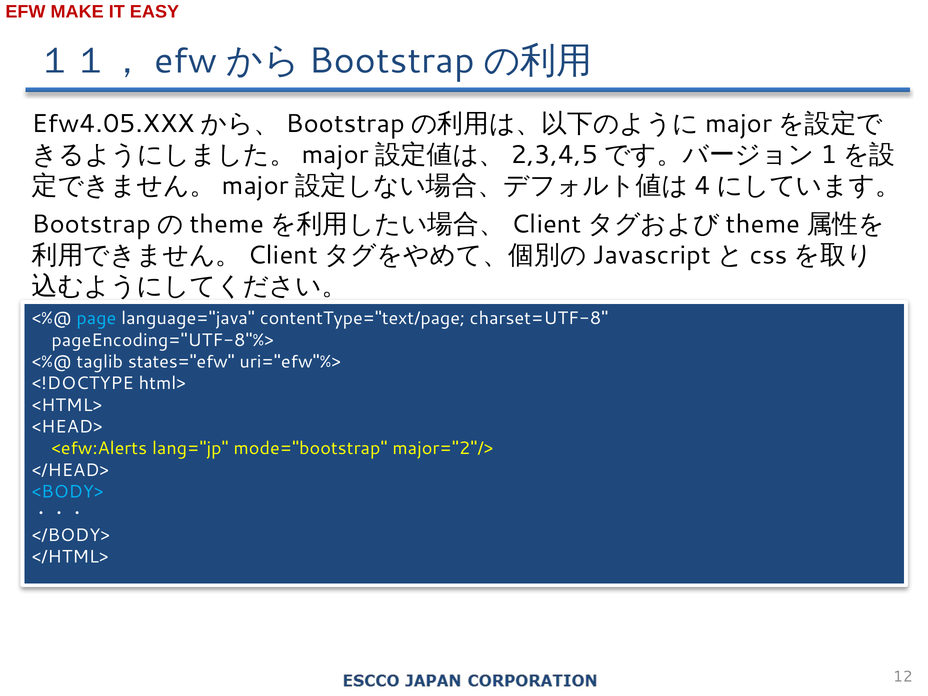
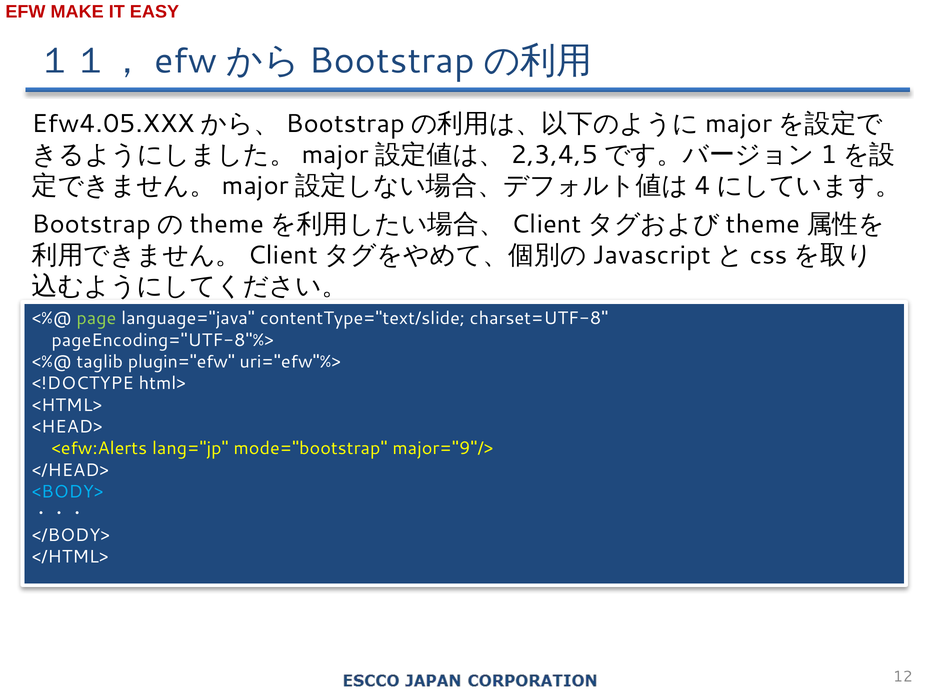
page colour: light blue -> light green (96, 318)
contentType="text/page: contentType="text/page -> contentType="text/slide (362, 318)
states="efw: states="efw -> plugin="efw (181, 362)
major="2"/>: major="2"/> -> major="9"/> (443, 448)
